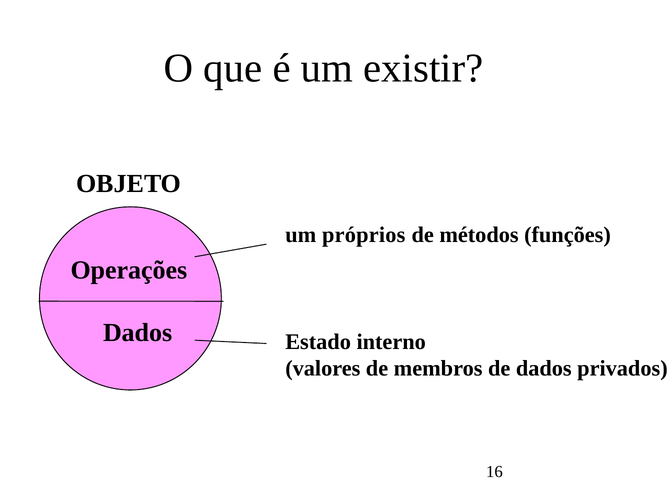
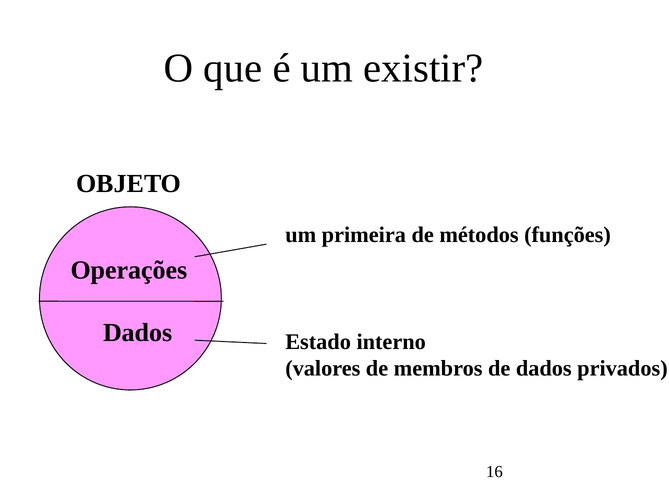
próprios: próprios -> primeira (364, 235)
